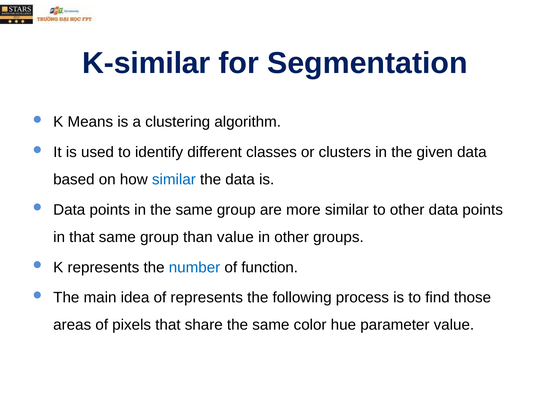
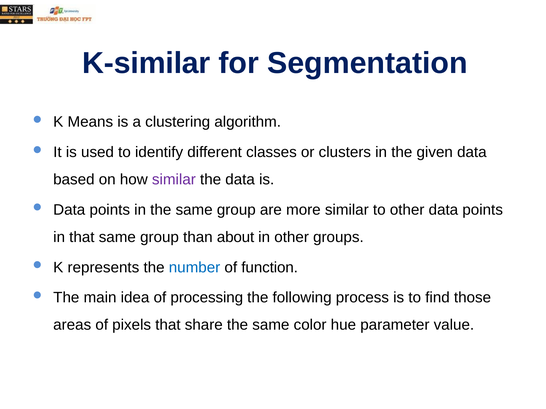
similar colour: blue -> purple (174, 180)
than value: value -> about (236, 237)
of represents: represents -> processing (207, 298)
